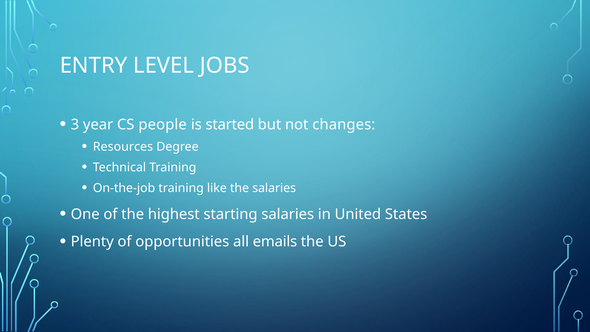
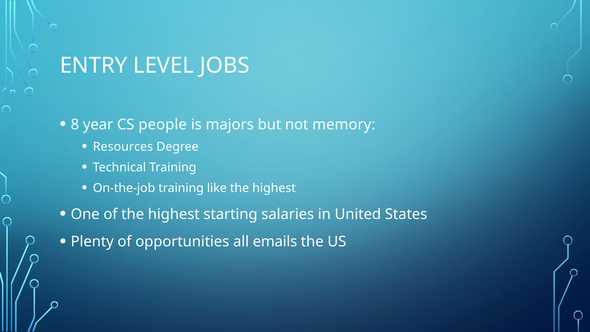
3: 3 -> 8 (75, 124)
started: started -> majors (230, 124)
changes: changes -> memory (344, 124)
like the salaries: salaries -> highest (274, 188)
